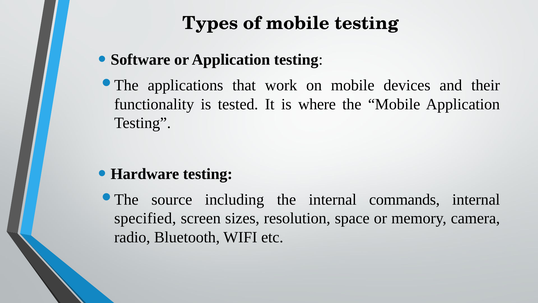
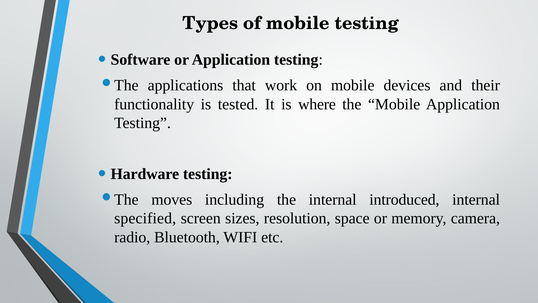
source: source -> moves (172, 199)
commands: commands -> introduced (404, 199)
